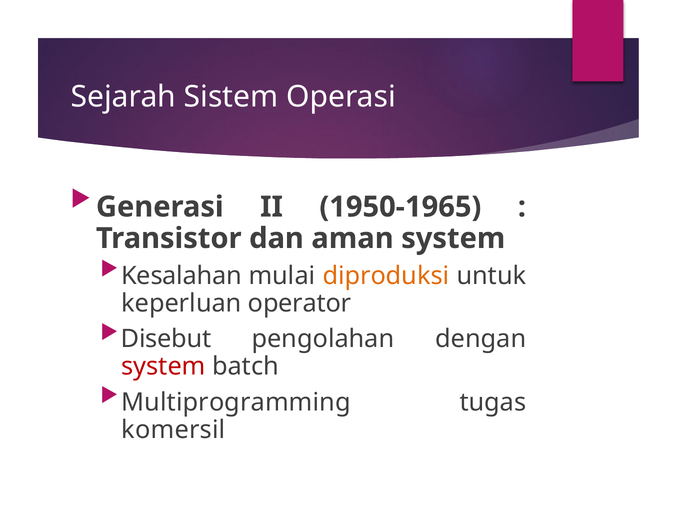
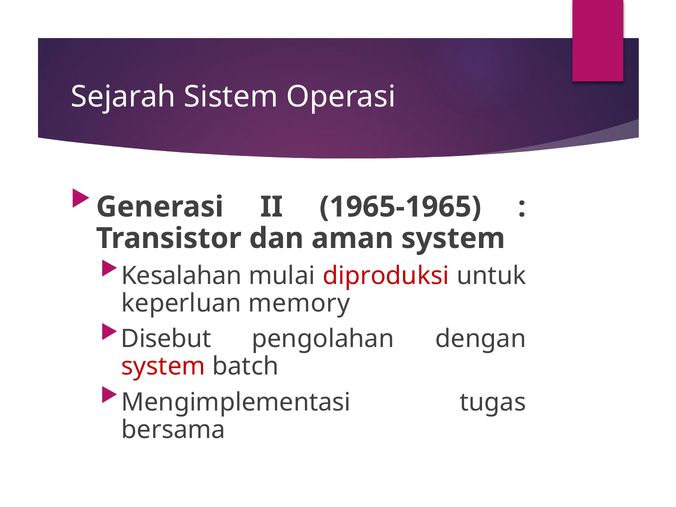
1950-1965: 1950-1965 -> 1965-1965 (400, 207)
diproduksi colour: orange -> red (386, 276)
operator: operator -> memory (299, 303)
Multiprogramming: Multiprogramming -> Mengimplementasi (236, 402)
komersil: komersil -> bersama (174, 430)
